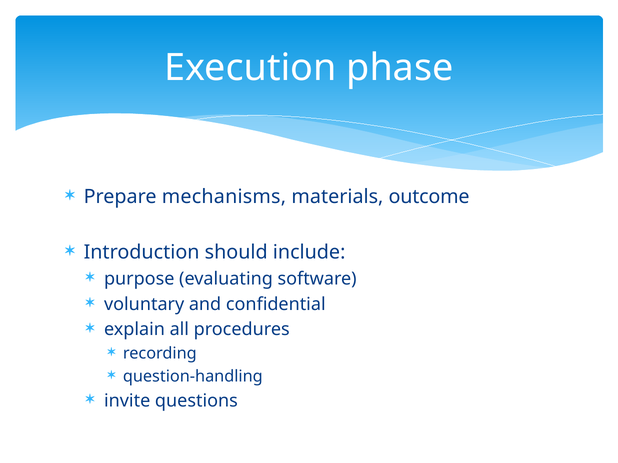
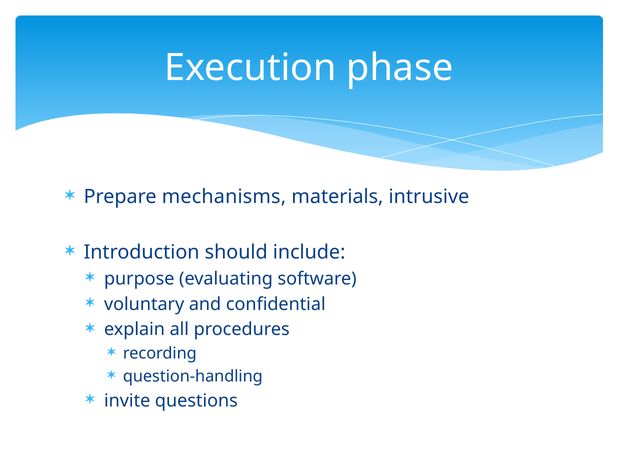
outcome: outcome -> intrusive (429, 197)
